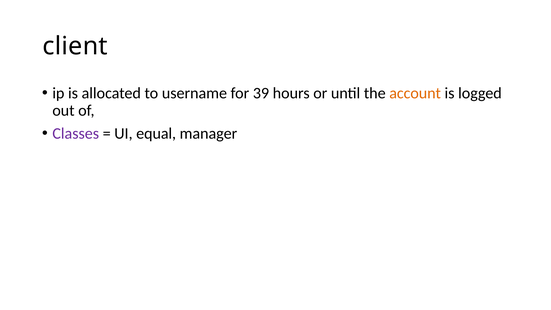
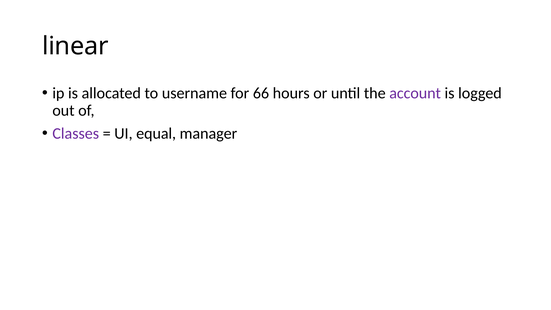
client: client -> linear (75, 46)
39: 39 -> 66 (261, 93)
account colour: orange -> purple (415, 93)
